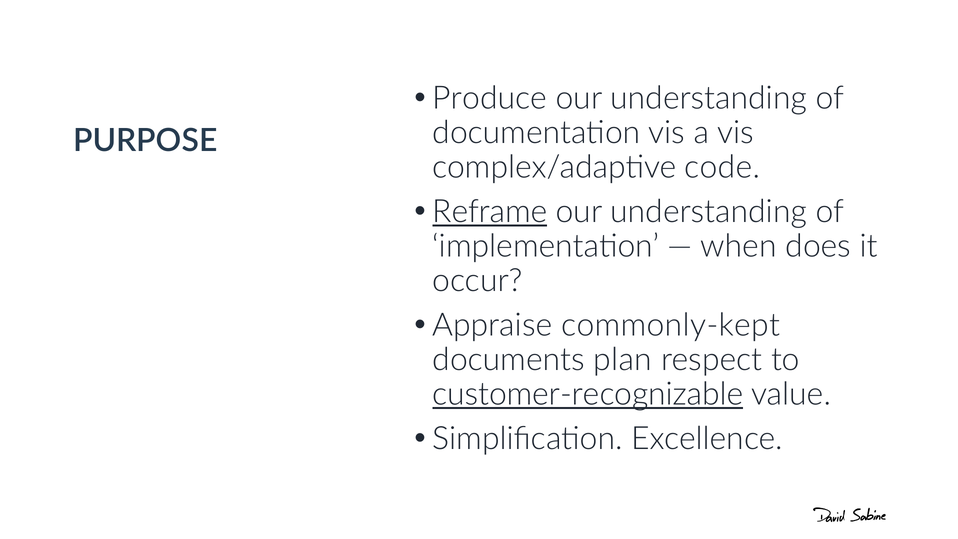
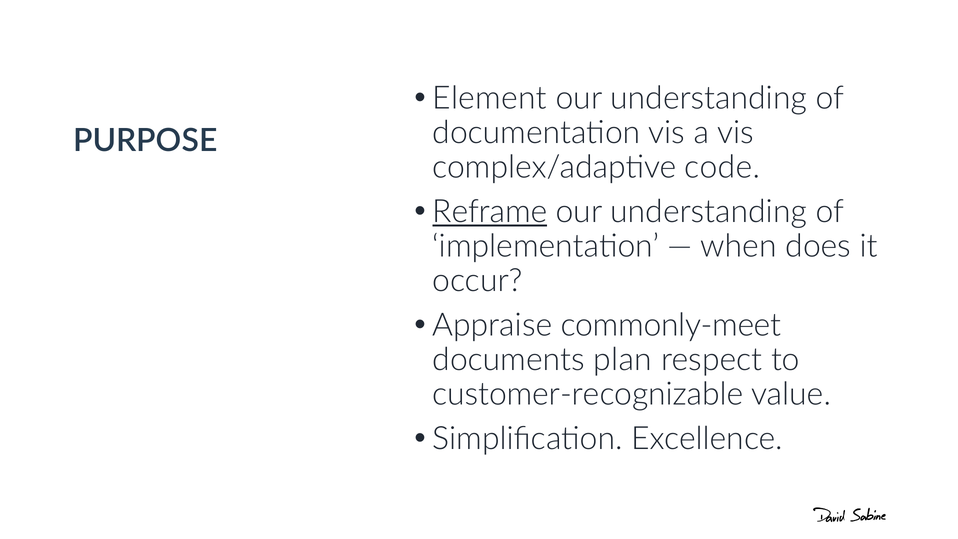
Produce: Produce -> Element (490, 98)
commonly-kept: commonly-kept -> commonly-meet (671, 325)
customer-recognizable underline: present -> none (588, 394)
